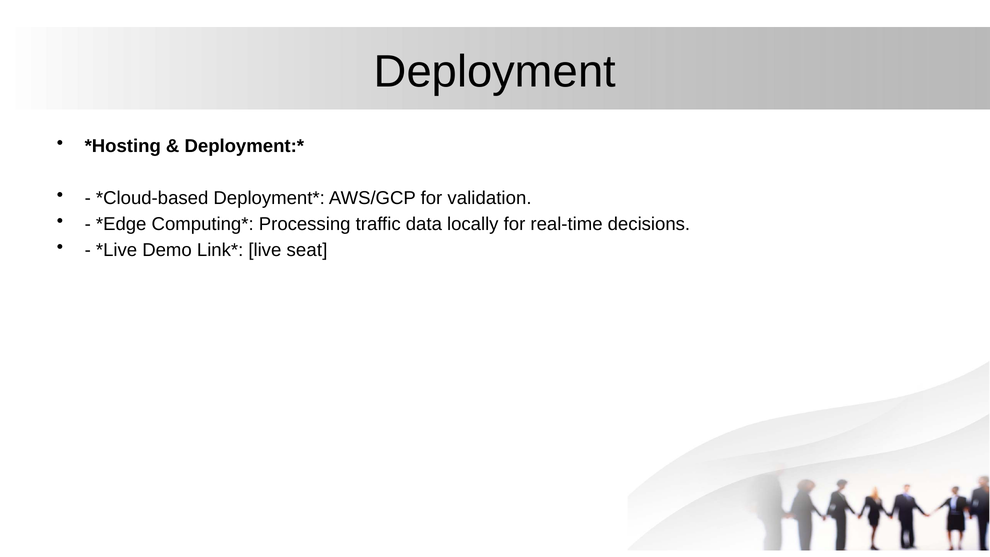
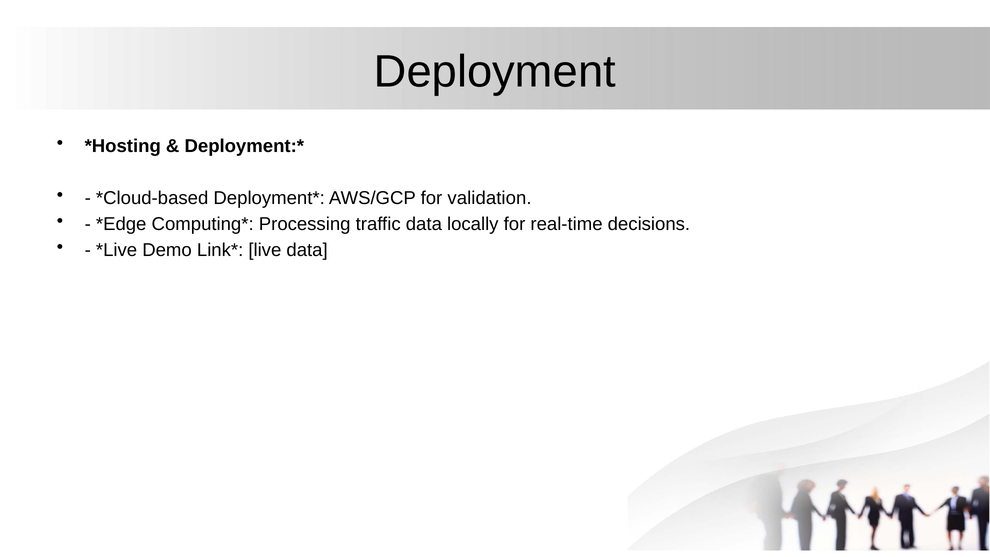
live seat: seat -> data (307, 250)
